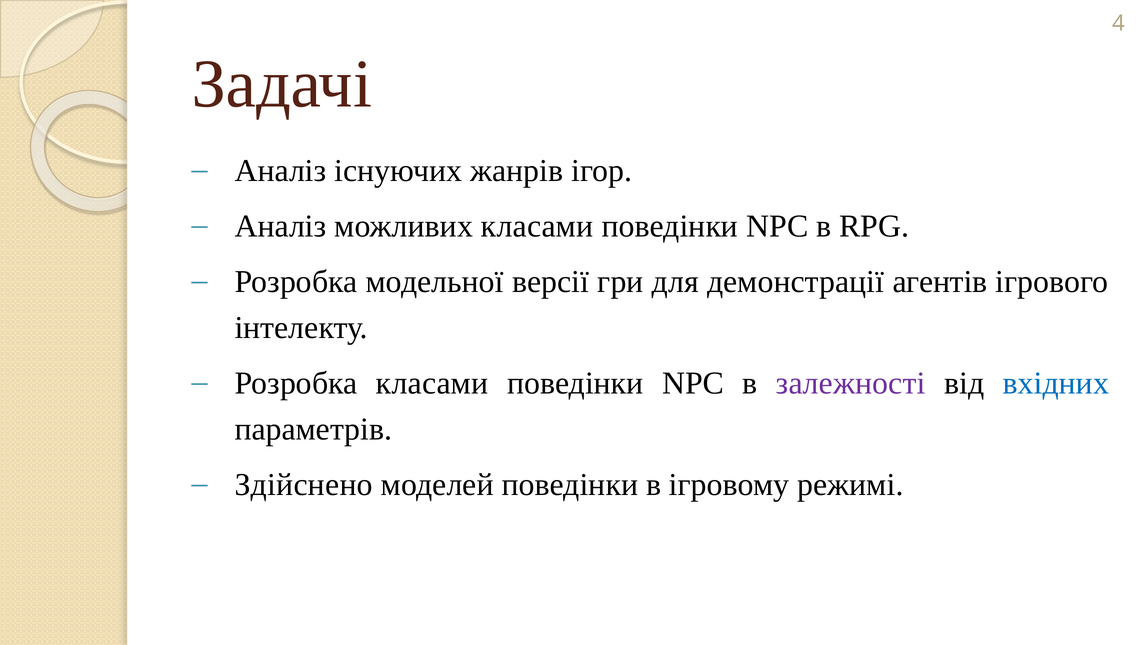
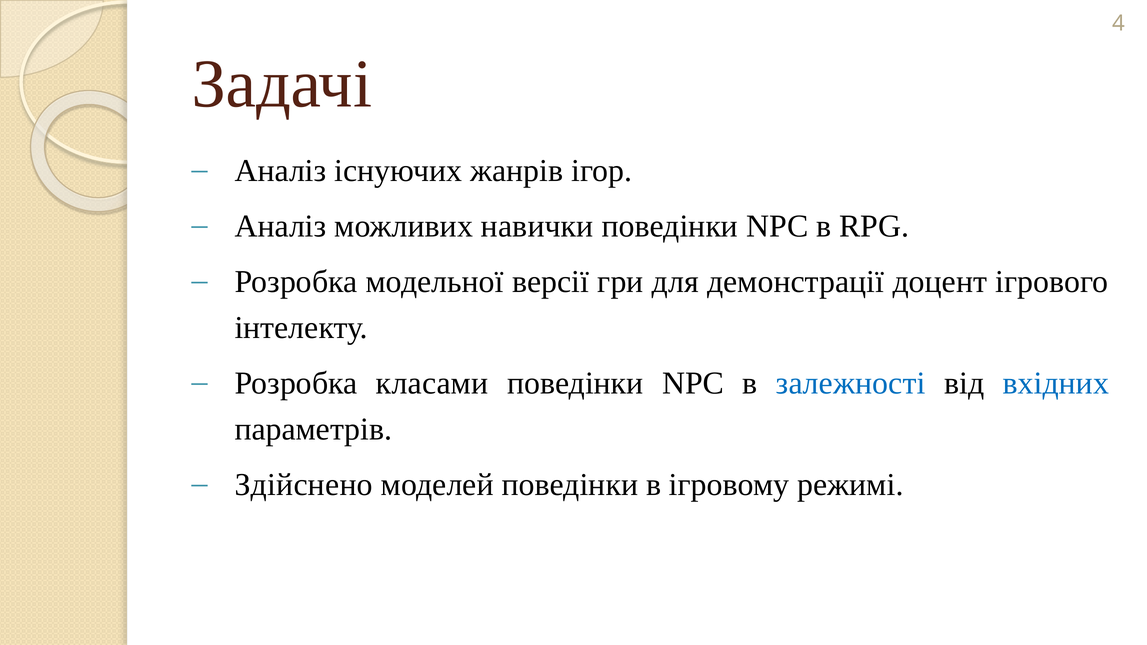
можливих класами: класами -> навички (537, 226)
агентів: агентів -> доцент (940, 282)
залежності colour: purple -> blue (851, 383)
